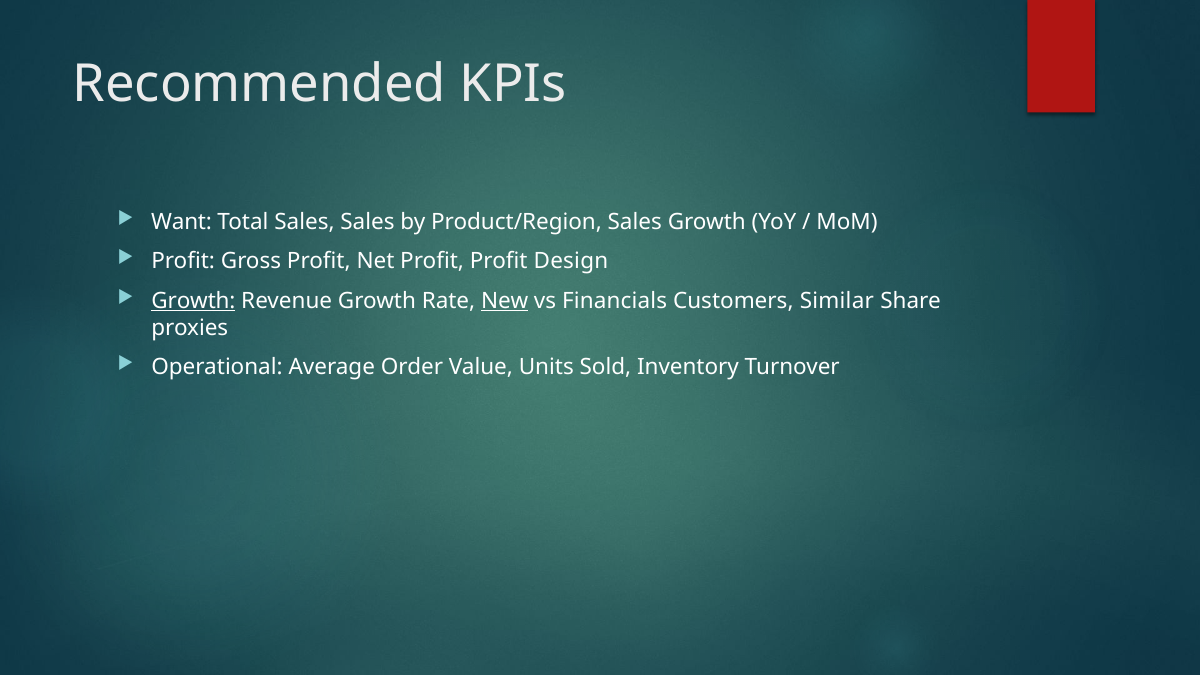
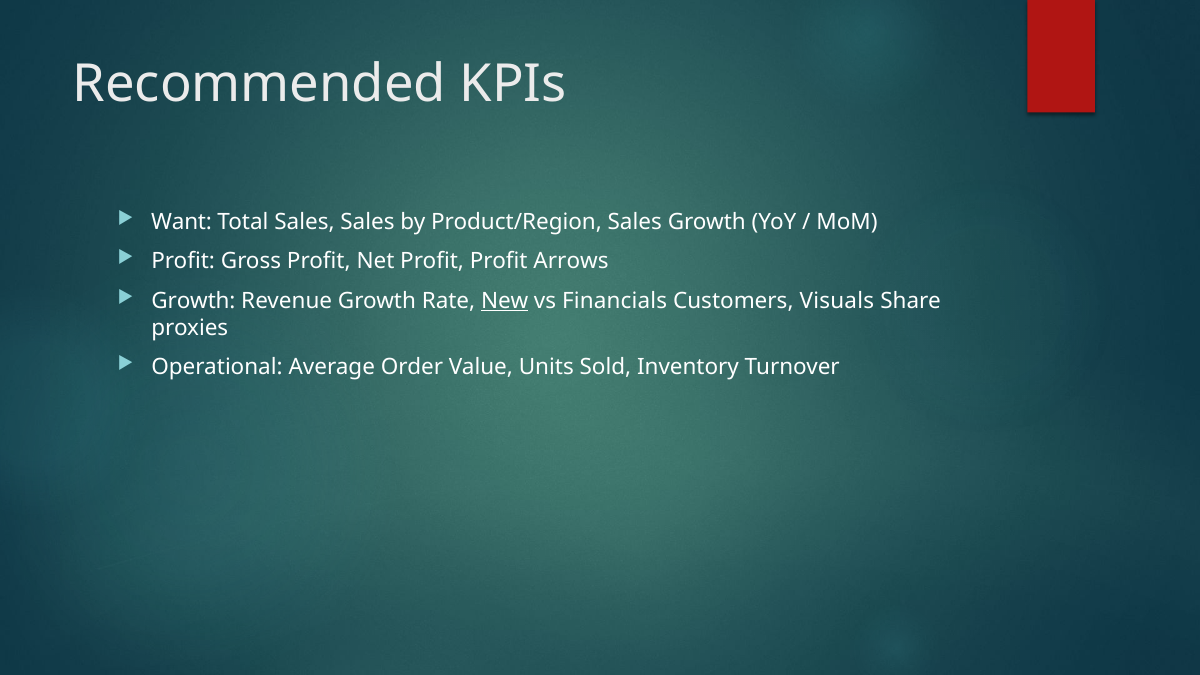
Design: Design -> Arrows (571, 261)
Growth underline: present -> none (193, 301)
Similar: Similar -> Visuals (837, 301)
